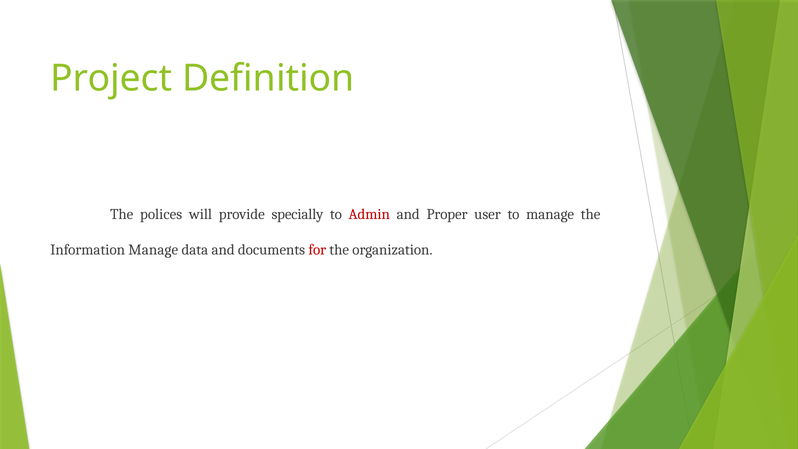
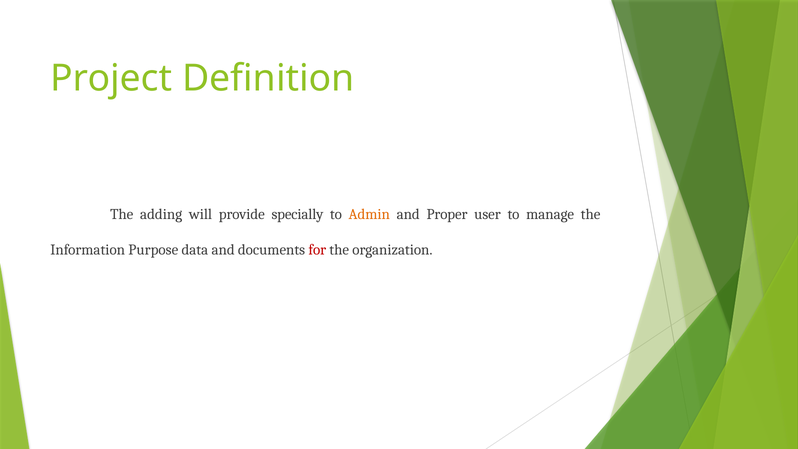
polices: polices -> adding (161, 214)
Admin colour: red -> orange (369, 214)
Information Manage: Manage -> Purpose (153, 250)
